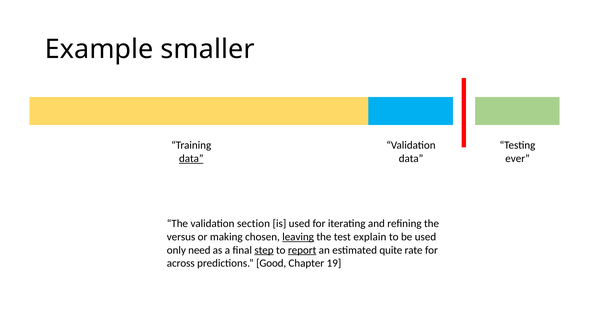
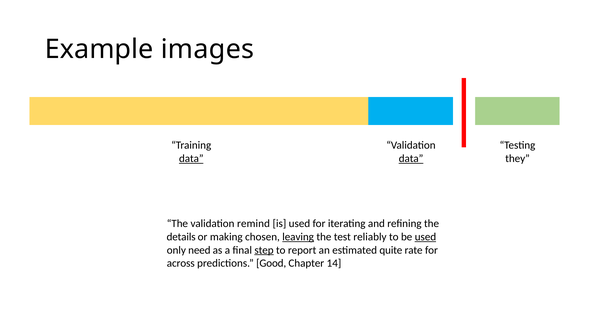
smaller: smaller -> images (207, 49)
data underline: none -> present (411, 159)
ever: ever -> they (518, 159)
section: section -> remind (253, 224)
versus: versus -> details (181, 237)
explain: explain -> reliably (370, 237)
used underline: none -> present (425, 237)
report underline: present -> none (302, 250)
19: 19 -> 14 (334, 264)
